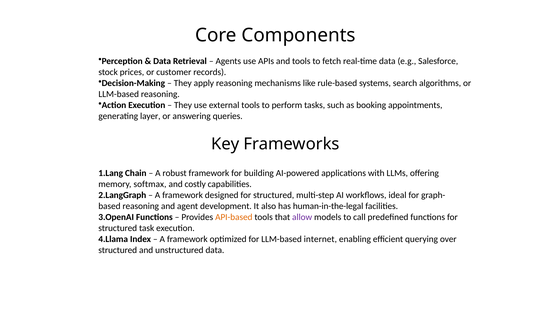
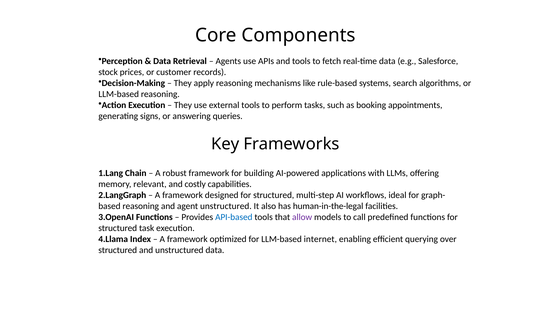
layer: layer -> signs (150, 116)
softmax: softmax -> relevant (150, 184)
agent development: development -> unstructured (226, 206)
API-based colour: orange -> blue (234, 217)
